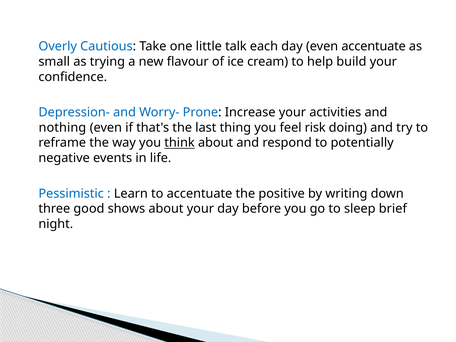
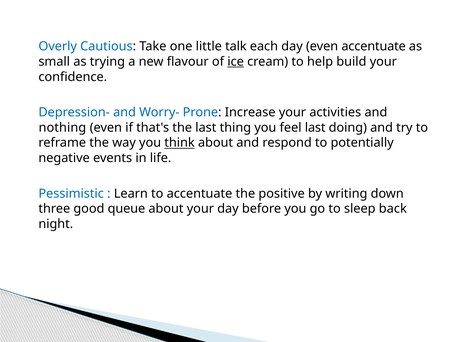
ice underline: none -> present (236, 62)
feel risk: risk -> last (315, 128)
shows: shows -> queue (126, 209)
brief: brief -> back (393, 209)
